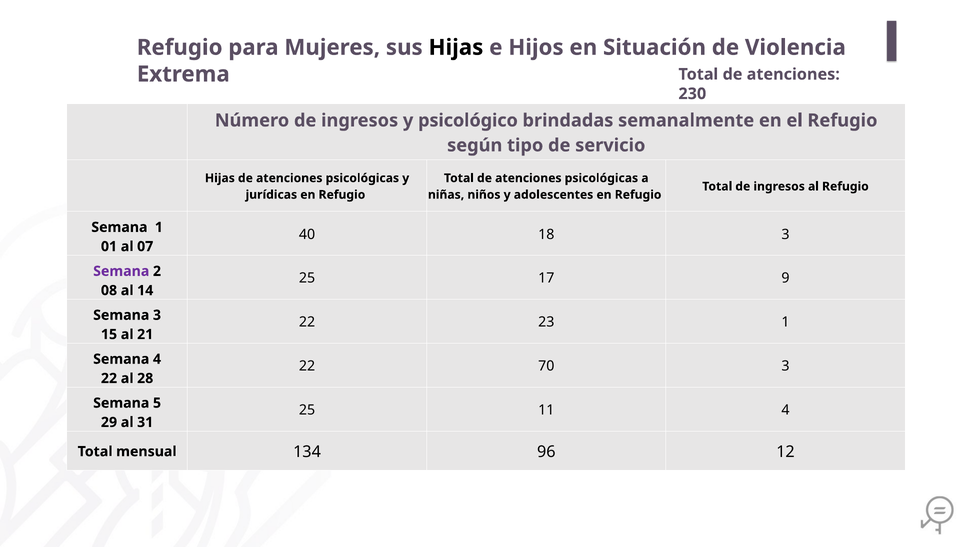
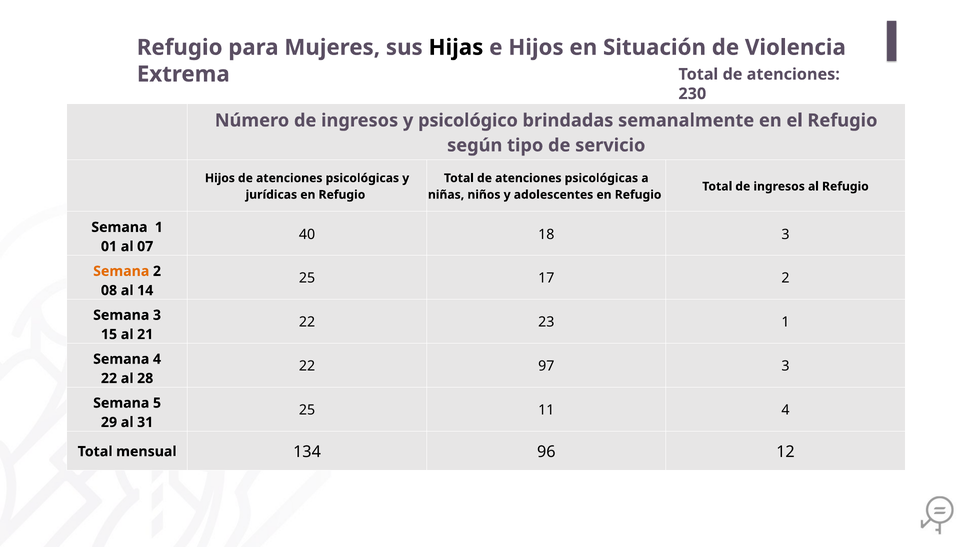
Hijas: Hijas -> Hijos (220, 178)
Semana colour: purple -> orange (121, 271)
17 9: 9 -> 2 (786, 278)
70: 70 -> 97 (546, 366)
